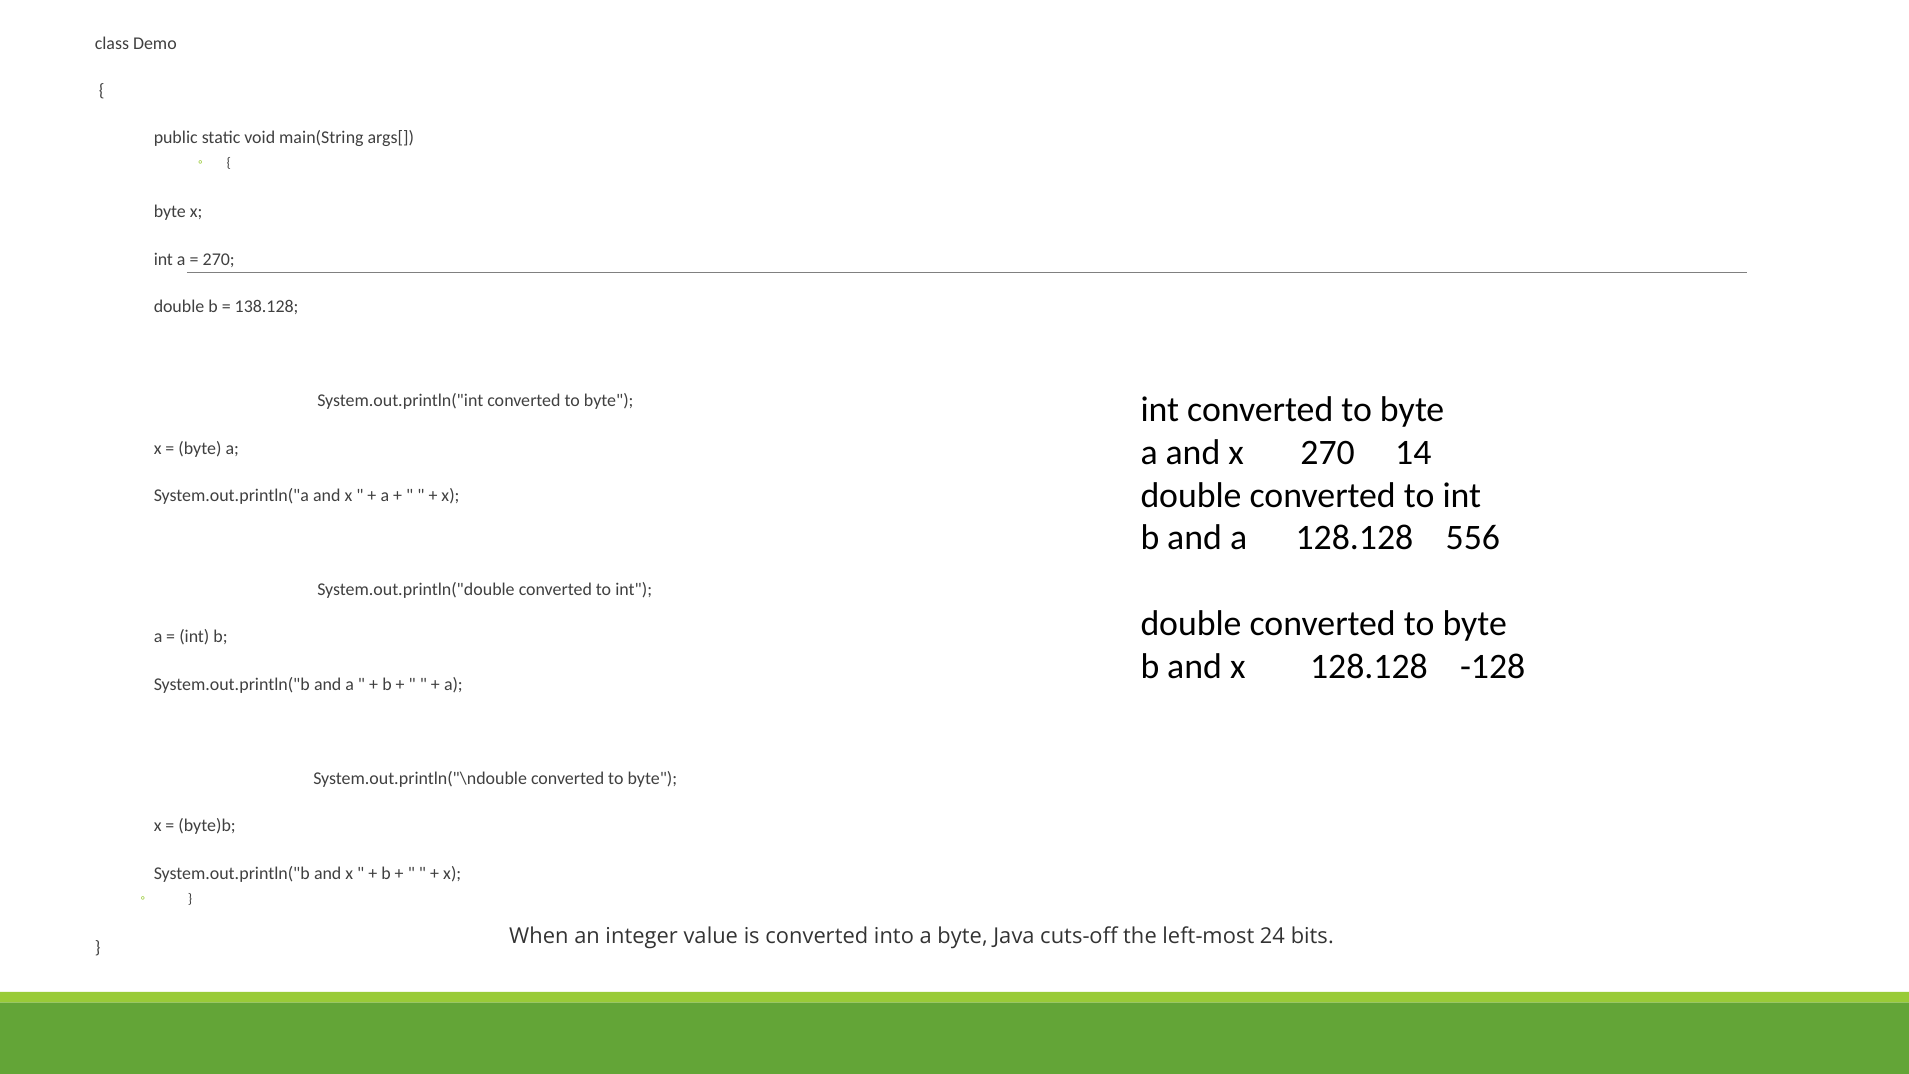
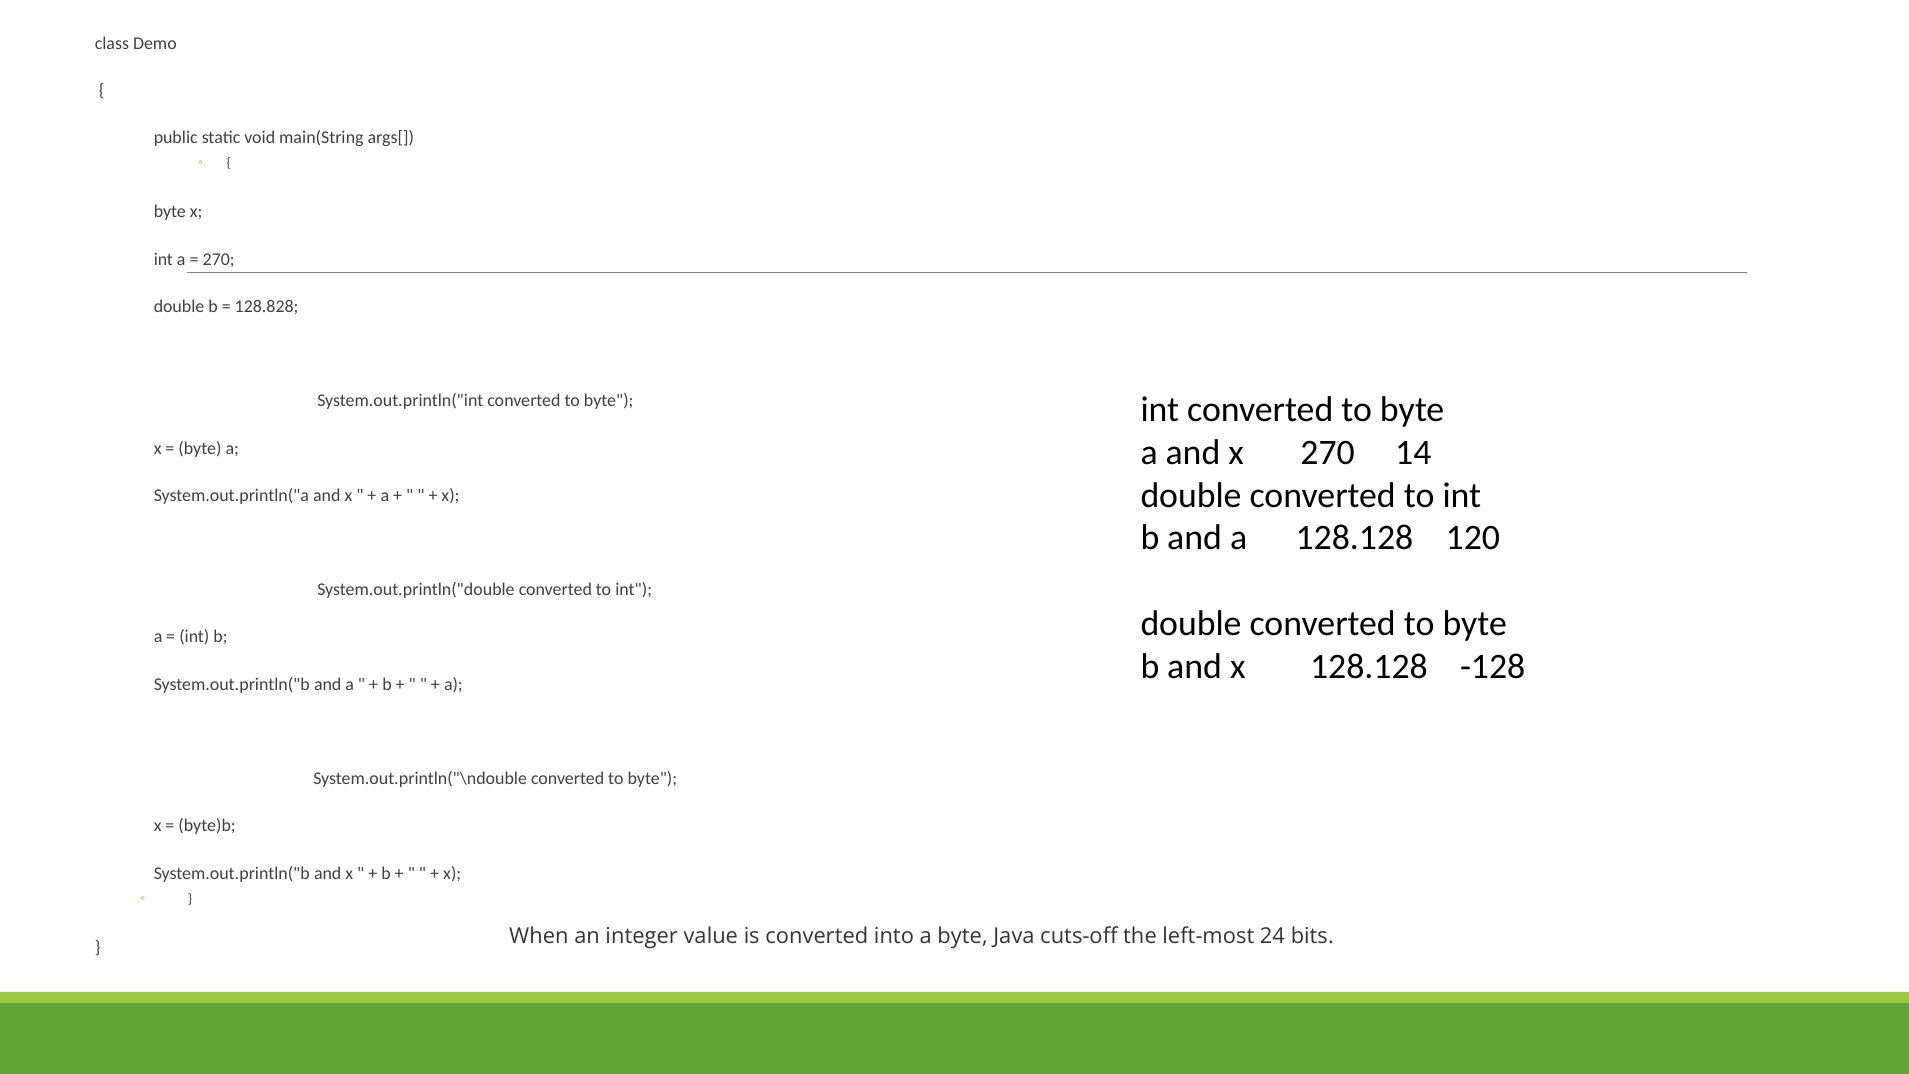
138.128: 138.128 -> 128.828 (267, 306)
556: 556 -> 120 (1473, 538)
